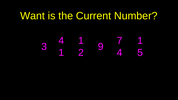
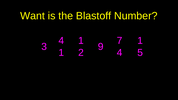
Current: Current -> Blastoff (94, 16)
